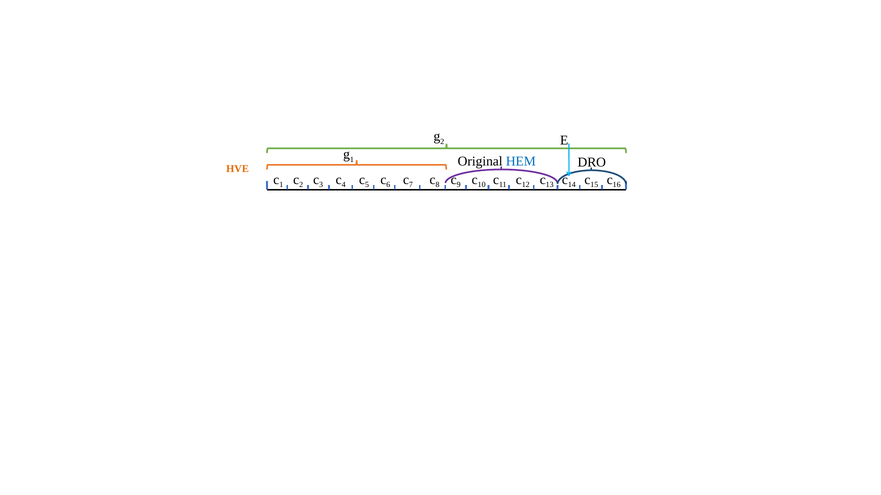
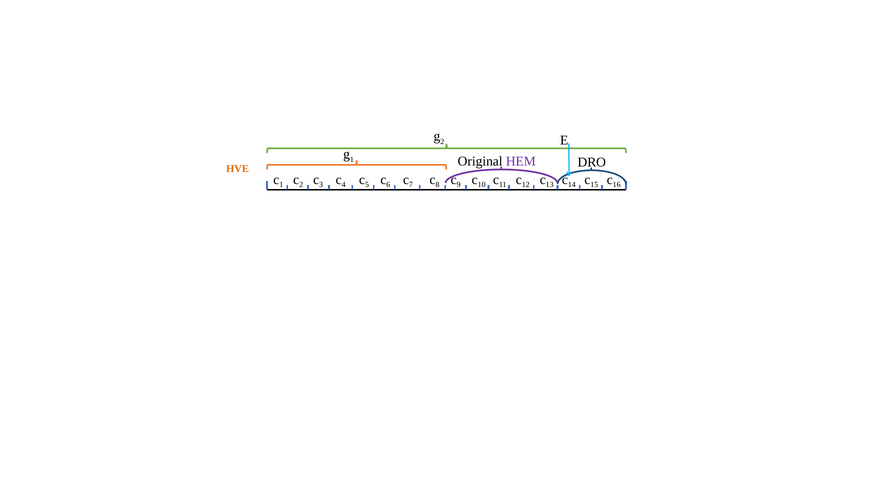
HEM colour: blue -> purple (521, 161)
